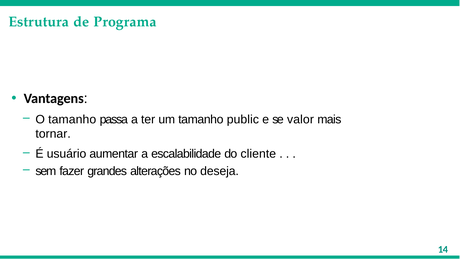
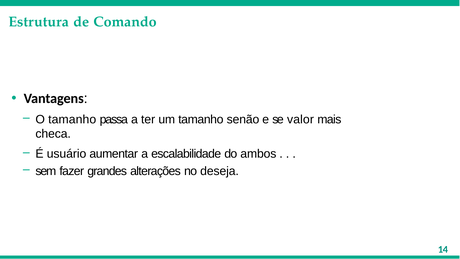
Programa: Programa -> Comando (125, 22)
public: public -> senão (243, 119)
tornar: tornar -> checa (53, 134)
cliente: cliente -> ambos (258, 154)
